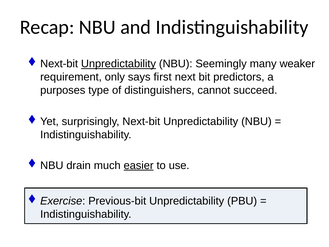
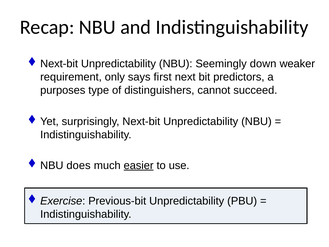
Unpredictability underline: present -> none (118, 64)
many: many -> down (263, 64)
drain: drain -> does (79, 165)
